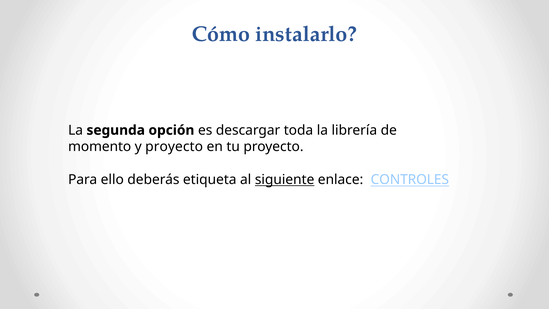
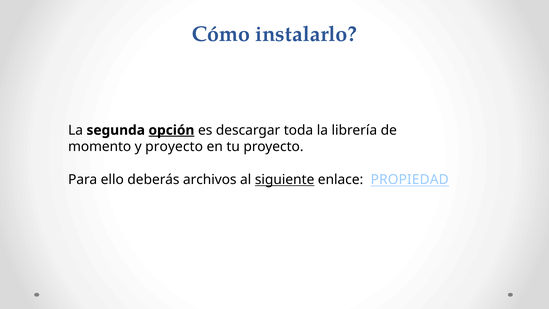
opción underline: none -> present (171, 130)
etiqueta: etiqueta -> archivos (210, 180)
CONTROLES: CONTROLES -> PROPIEDAD (410, 180)
